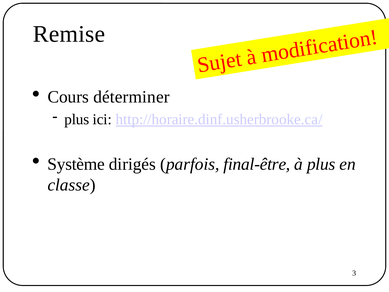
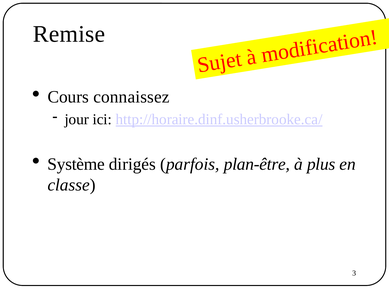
déterminer: déterminer -> connaissez (131, 97)
plus: plus -> jour (77, 119)
final-être: final-être -> plan-être (257, 164)
